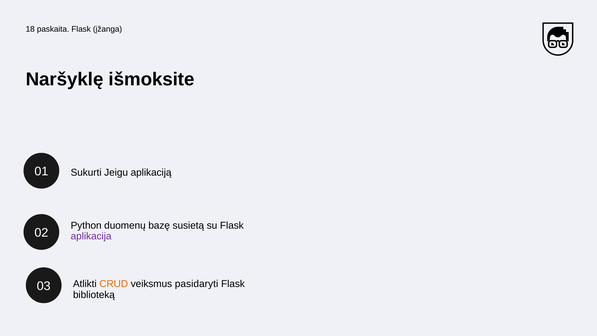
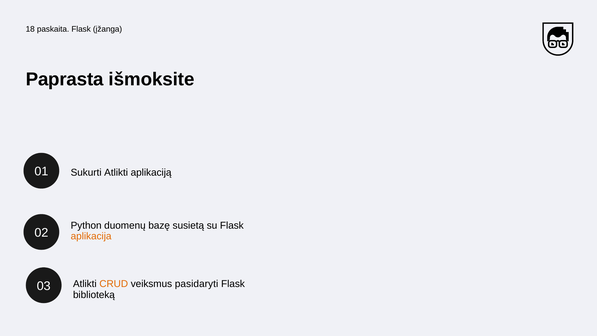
Naršyklę: Naršyklę -> Paprasta (65, 79)
Sukurti Jeigu: Jeigu -> Atlikti (116, 172)
aplikacija colour: purple -> orange (91, 236)
